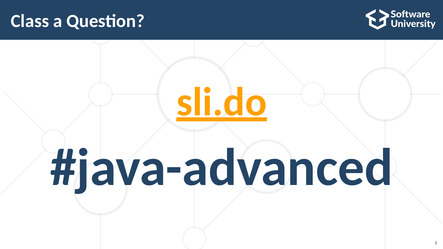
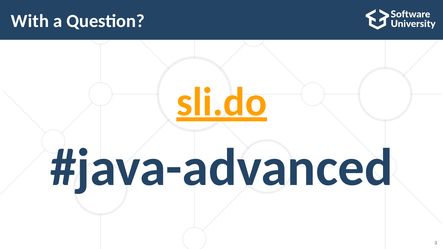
Class: Class -> With (30, 21)
